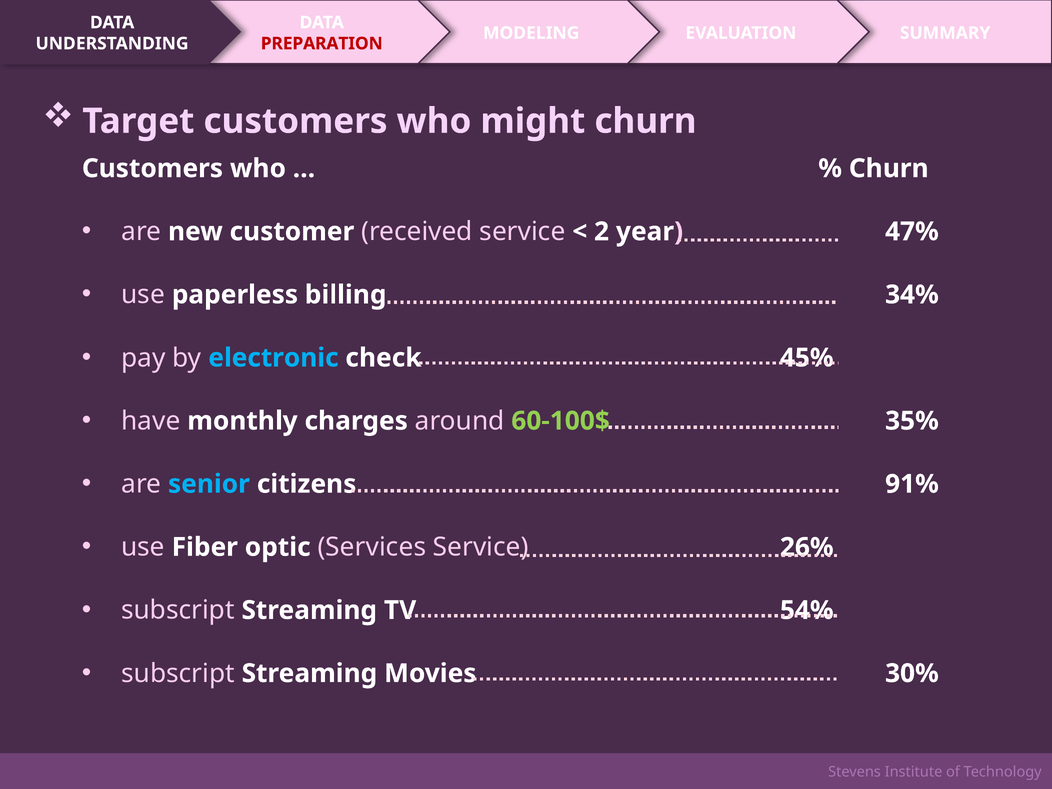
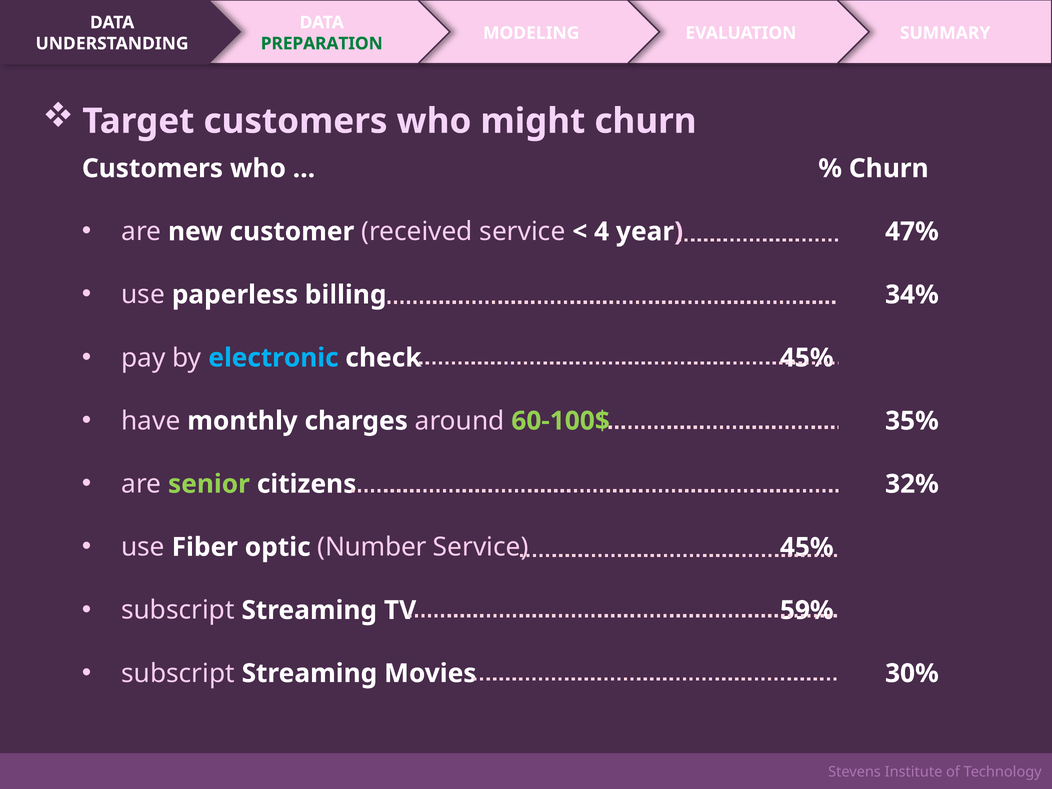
PREPARATION colour: red -> green (322, 44)
2: 2 -> 4 (602, 232)
senior colour: light blue -> light green (209, 484)
91%: 91% -> 32% (912, 484)
Services: Services -> Number (372, 547)
Service 26%: 26% -> 45% (807, 547)
54%: 54% -> 59% (807, 610)
